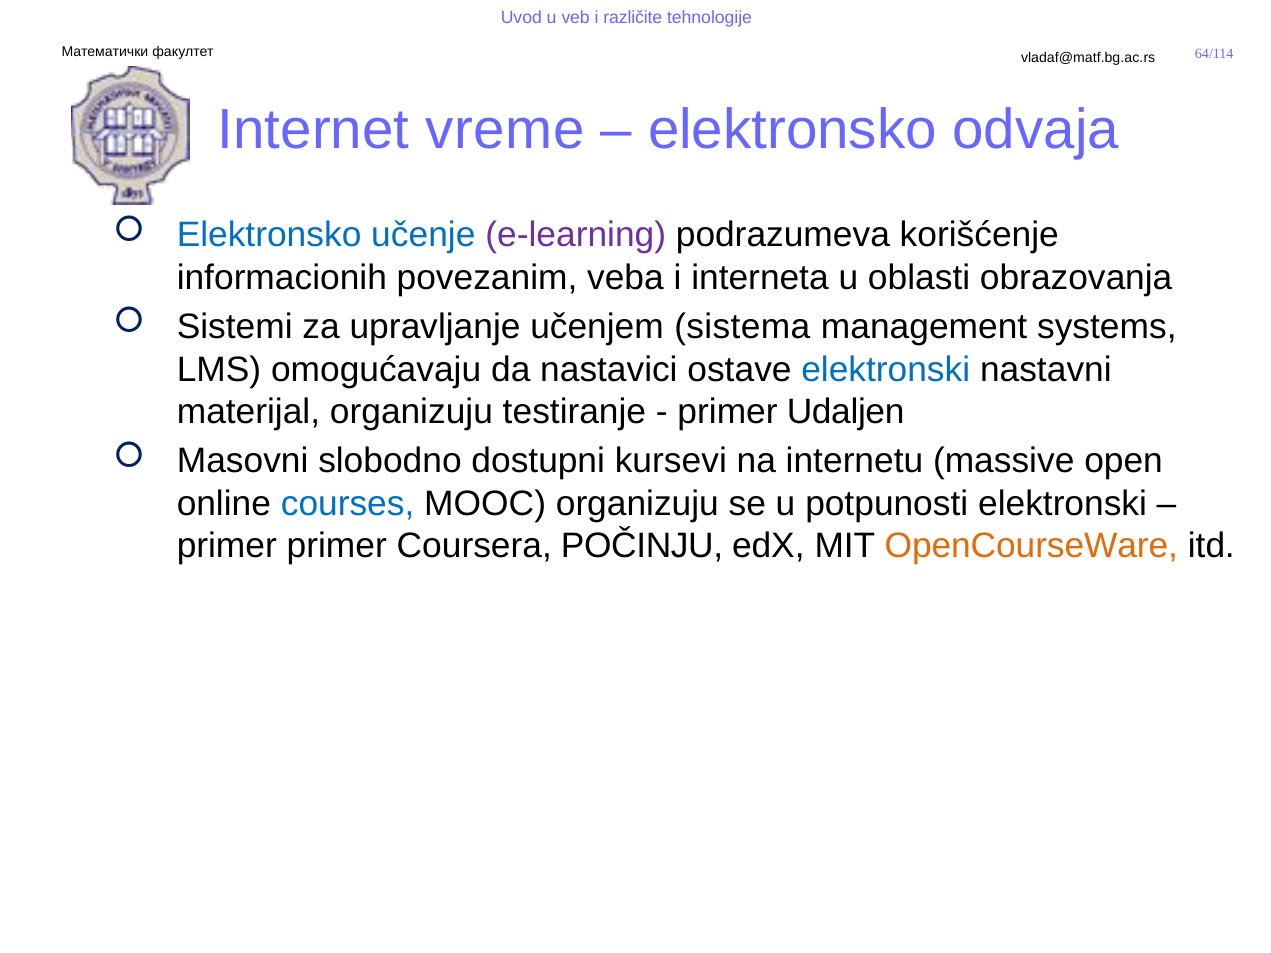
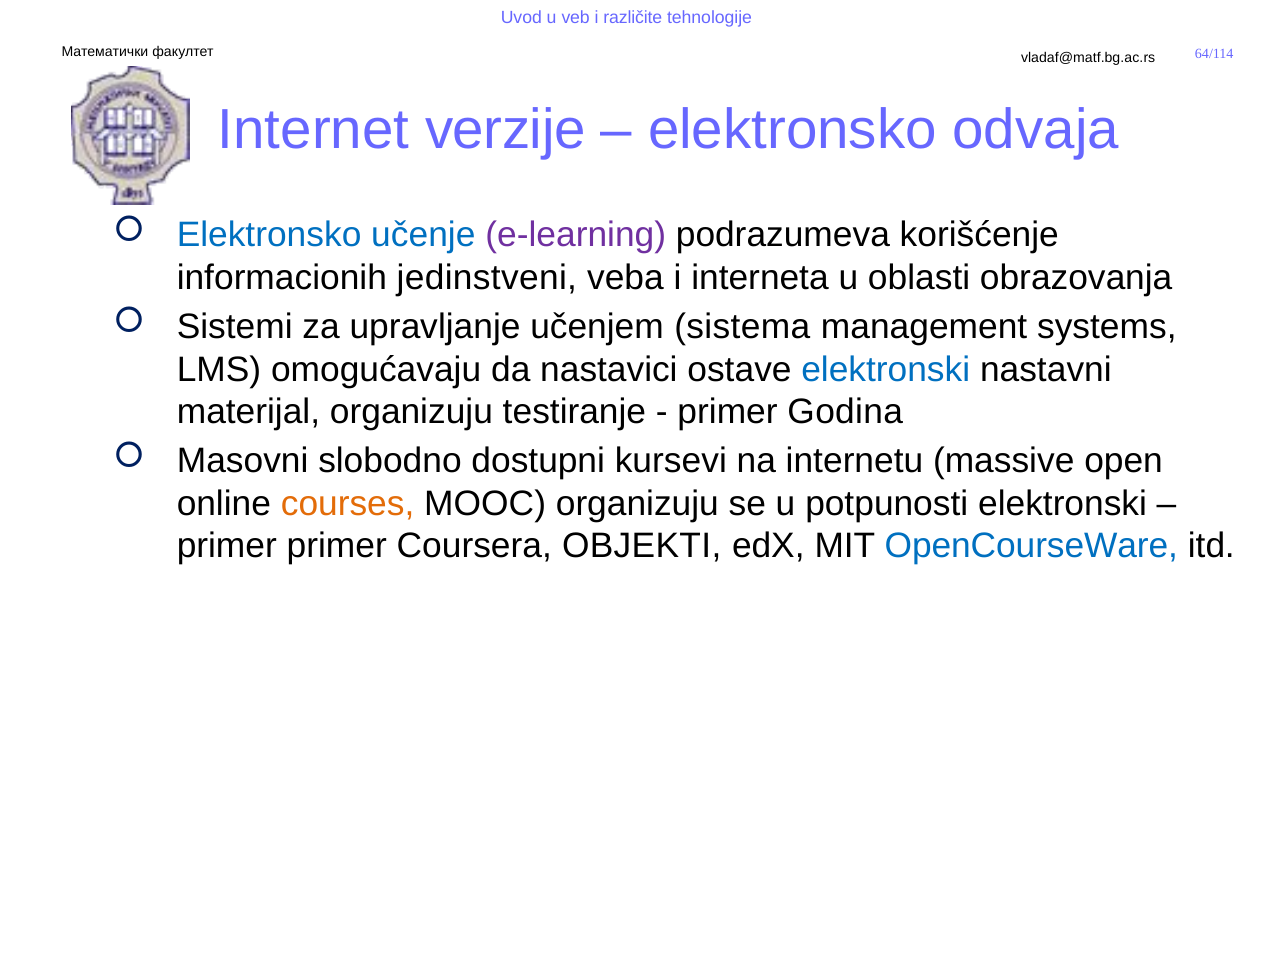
vreme: vreme -> verzije (505, 130)
povezanim: povezanim -> jedinstveni (487, 278)
Udaljen: Udaljen -> Godina (845, 412)
courses colour: blue -> orange (348, 504)
POČINJU: POČINJU -> OBJEKTI (642, 546)
OpenCourseWare colour: orange -> blue (1031, 546)
